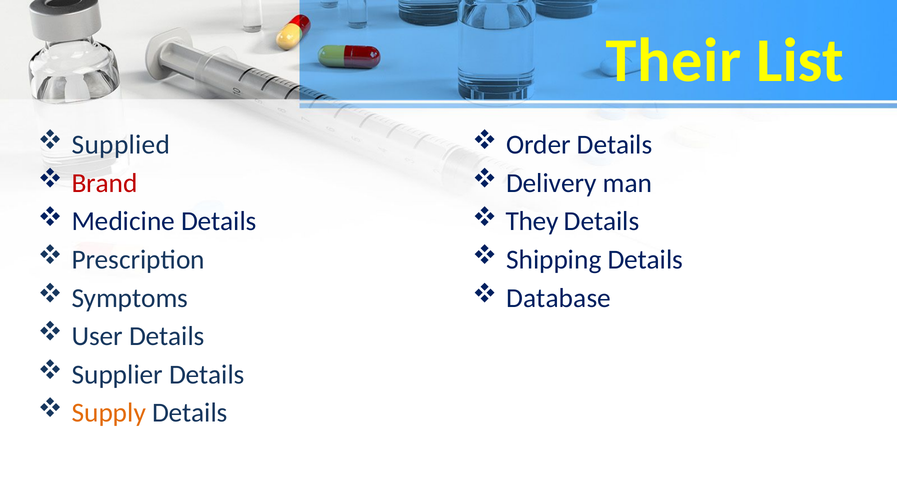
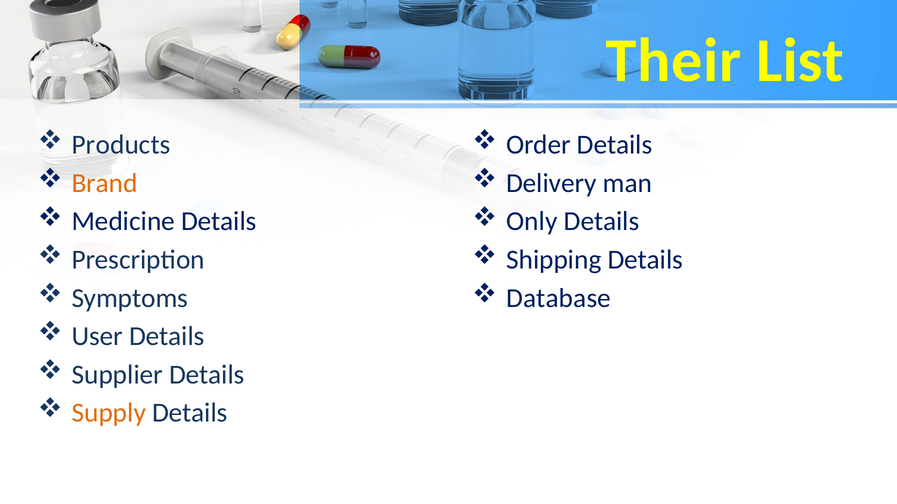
Supplied: Supplied -> Products (121, 145)
Brand colour: red -> orange (105, 183)
They: They -> Only (532, 222)
